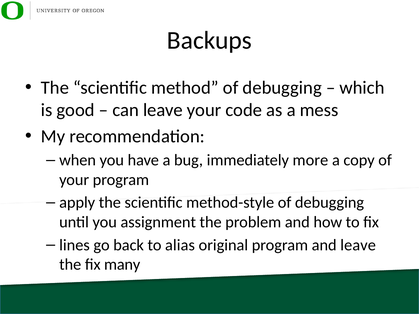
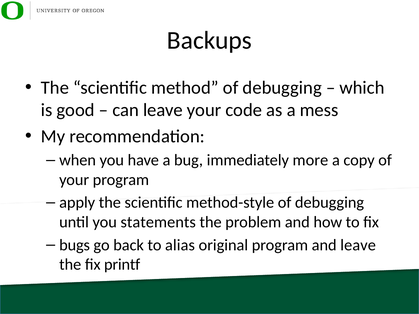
assignment: assignment -> statements (158, 222)
lines: lines -> bugs (75, 245)
many: many -> printf (122, 265)
